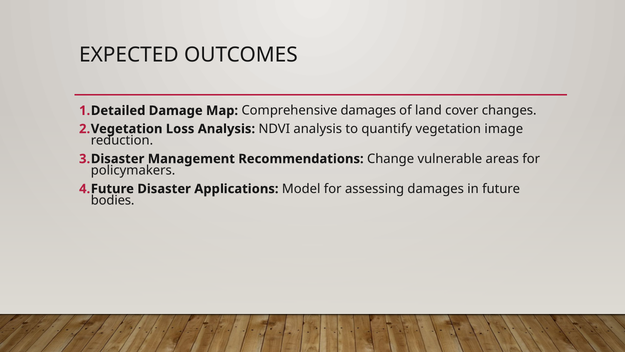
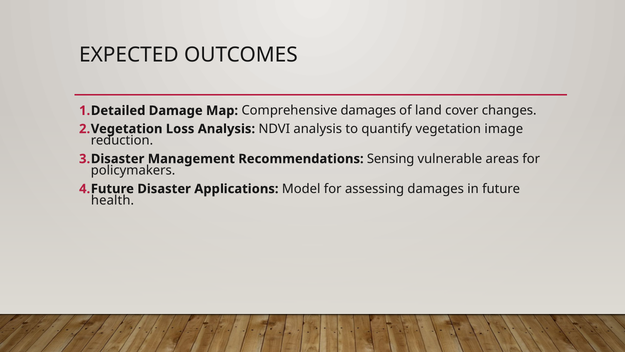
Change: Change -> Sensing (391, 159)
bodies: bodies -> health (113, 200)
